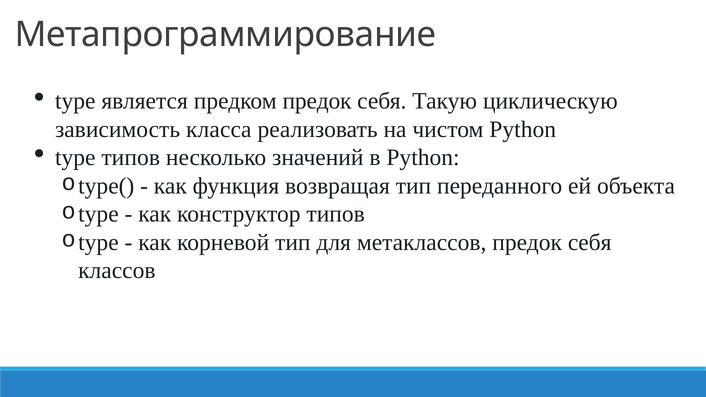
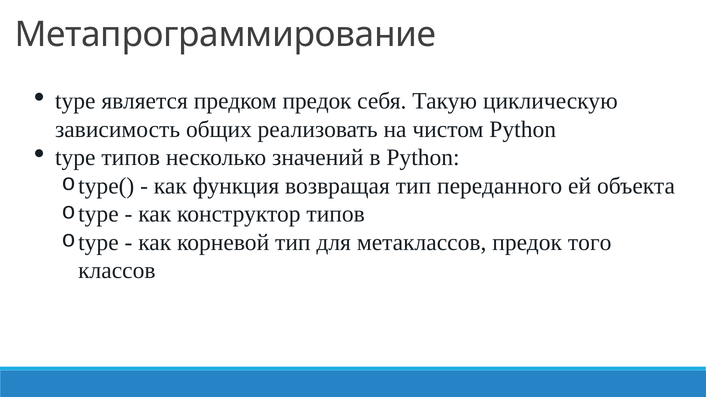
класса: класса -> общих (219, 129)
метаклассов предок себя: себя -> того (590, 242)
